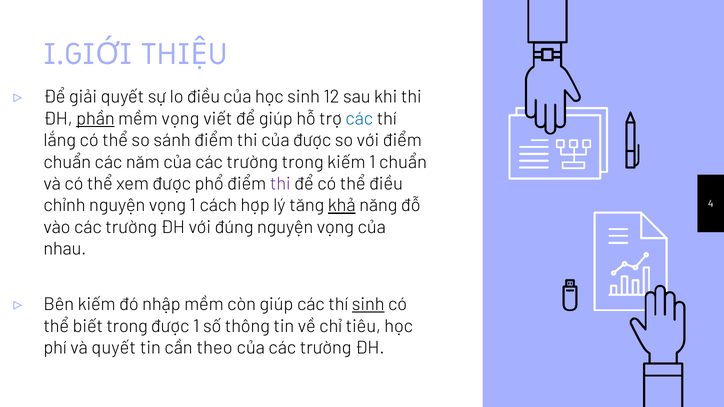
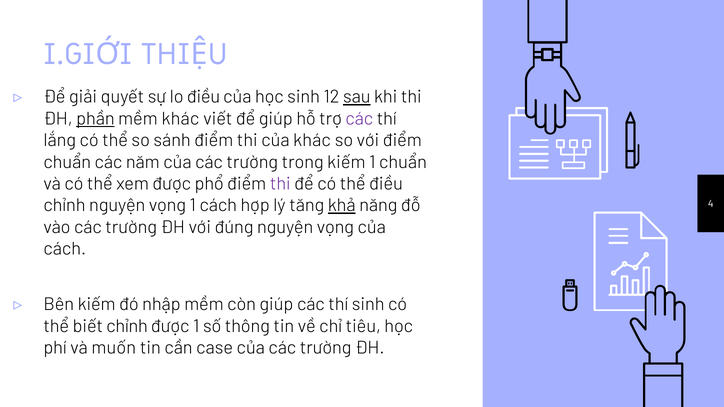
sau underline: none -> present (357, 97)
mềm vọng: vọng -> khác (180, 119)
các colour: blue -> purple (359, 119)
của được: được -> khác (312, 140)
nhau: nhau -> cách (65, 249)
sinh underline: present -> none (368, 305)
biết trong: trong -> chỉnh (127, 326)
và quyết: quyết -> muốn (114, 348)
theo: theo -> case (215, 348)
